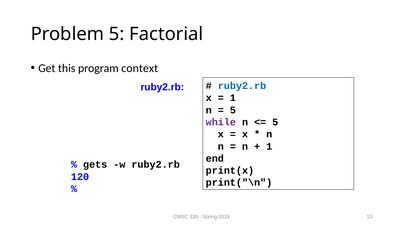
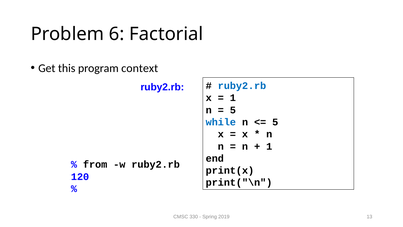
Problem 5: 5 -> 6 (117, 34)
while colour: purple -> blue (221, 122)
gets: gets -> from (95, 164)
